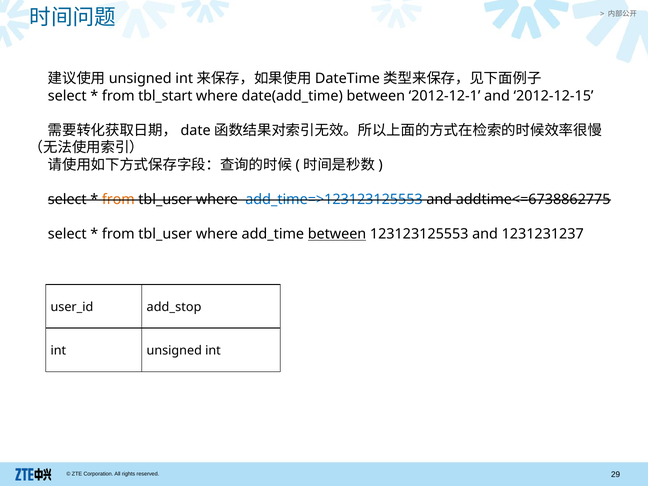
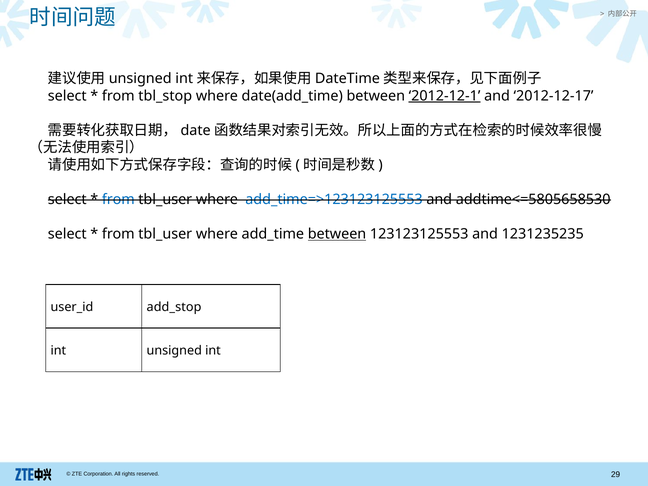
tbl_start: tbl_start -> tbl_stop (165, 96)
2012-12-1 underline: none -> present (445, 96)
2012-12-15: 2012-12-15 -> 2012-12-17 (554, 96)
from colour: orange -> blue (118, 200)
addtime<=6738862775: addtime<=6738862775 -> addtime<=5805658530 (533, 200)
1231231237: 1231231237 -> 1231235235 (543, 234)
